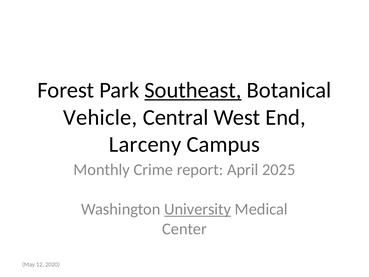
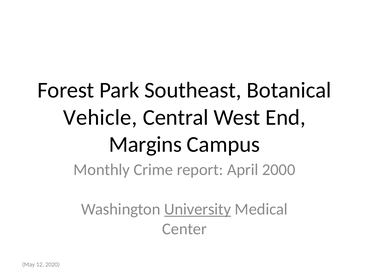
Southeast underline: present -> none (193, 90)
Larceny: Larceny -> Margins (145, 144)
2025: 2025 -> 2000 (279, 170)
